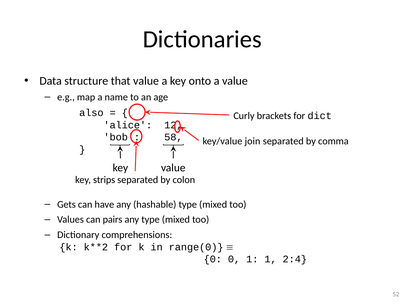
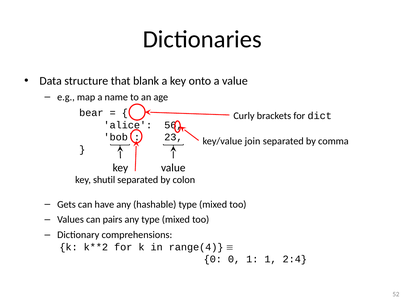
that value: value -> blank (146, 81)
also: also -> bear (91, 113)
12: 12 -> 56 (173, 125)
58: 58 -> 23 (173, 137)
strips: strips -> shutil (104, 180)
range(0: range(0 -> range(4 (196, 247)
